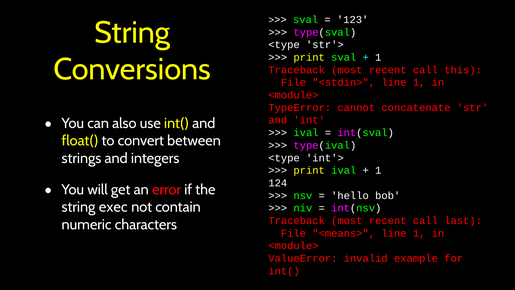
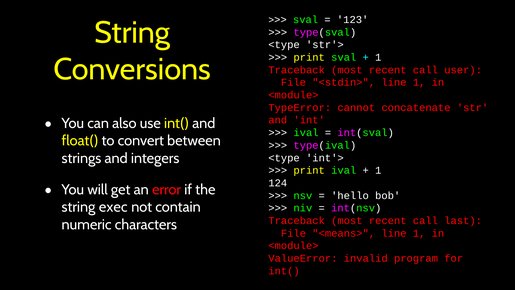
this: this -> user (463, 70)
example: example -> program (416, 258)
